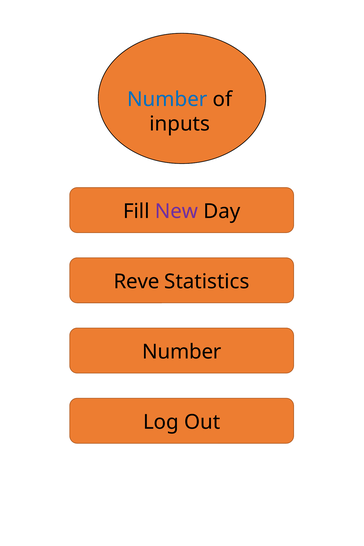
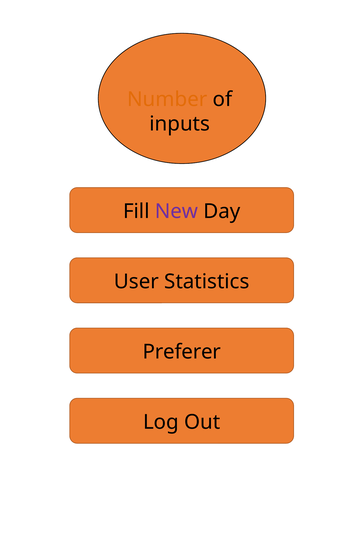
Number colour: blue -> orange (167, 99)
Reve: Reve -> User (136, 282)
Number: Number -> Preferer (182, 352)
